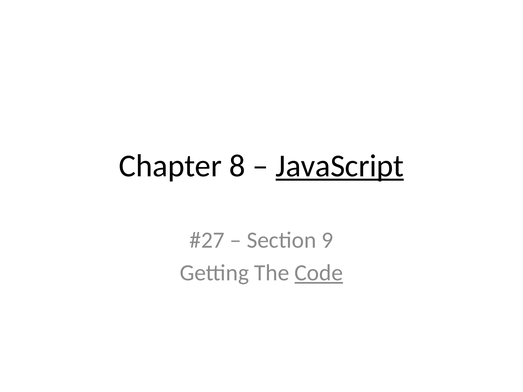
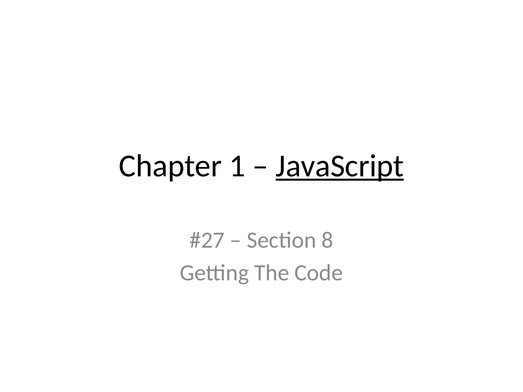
8: 8 -> 1 (237, 166)
9: 9 -> 8 (327, 240)
Code underline: present -> none (319, 273)
